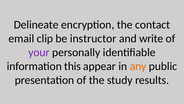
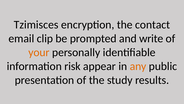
Delineate: Delineate -> Tzimisces (36, 25)
instructor: instructor -> prompted (93, 38)
your colour: purple -> orange (39, 52)
this: this -> risk (72, 66)
